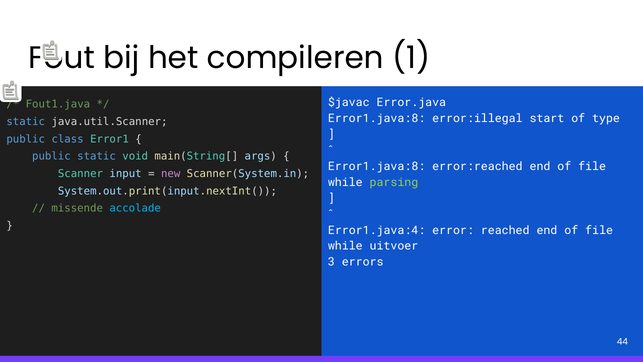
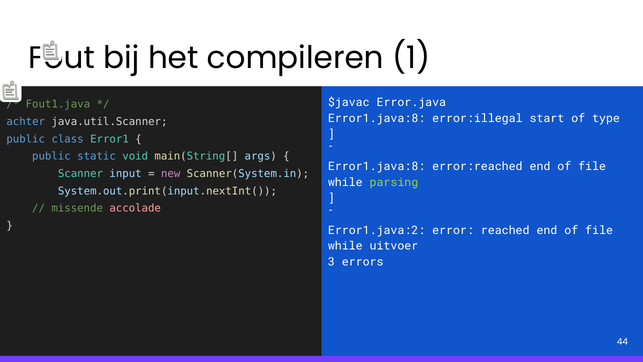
static: static -> achter (26, 122)
accolade colour: light blue -> pink (135, 208)
Error1.java:4: Error1.java:4 -> Error1.java:2 (377, 230)
